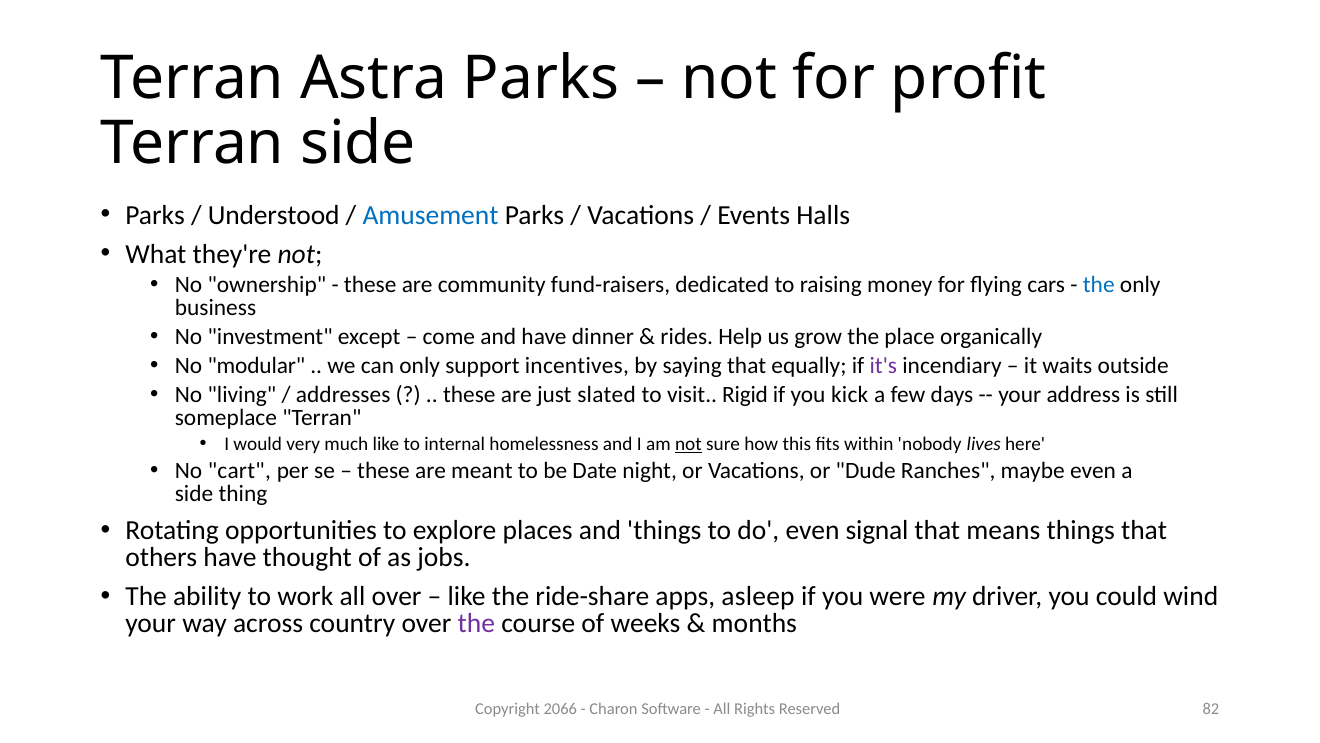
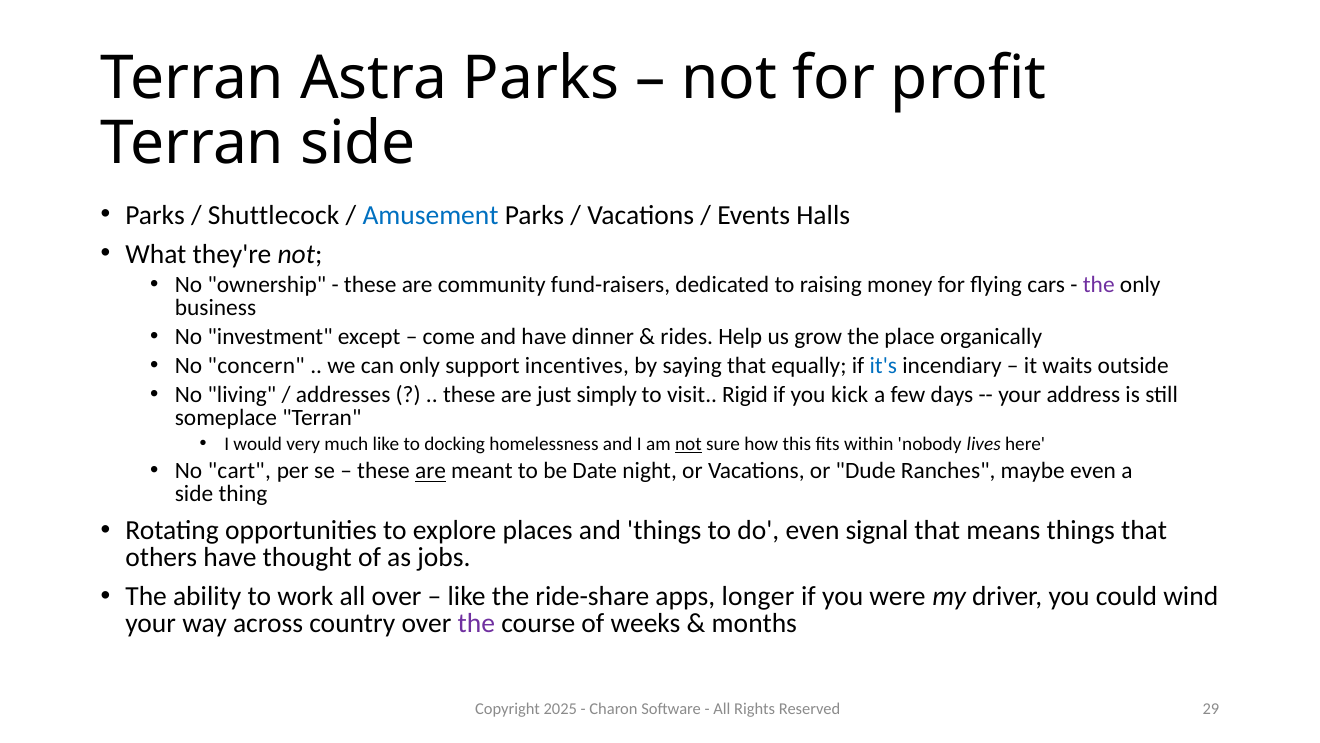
Understood: Understood -> Shuttlecock (274, 215)
the colour: blue -> purple (1099, 285)
modular: modular -> concern (256, 366)
it's colour: purple -> blue (883, 366)
slated: slated -> simply (607, 394)
internal: internal -> docking (455, 444)
are underline: none -> present (431, 471)
asleep: asleep -> longer (758, 596)
2066: 2066 -> 2025 (560, 709)
82: 82 -> 29 (1211, 709)
